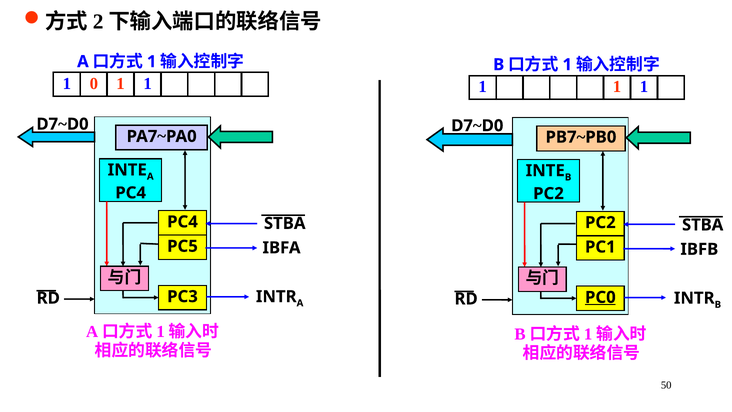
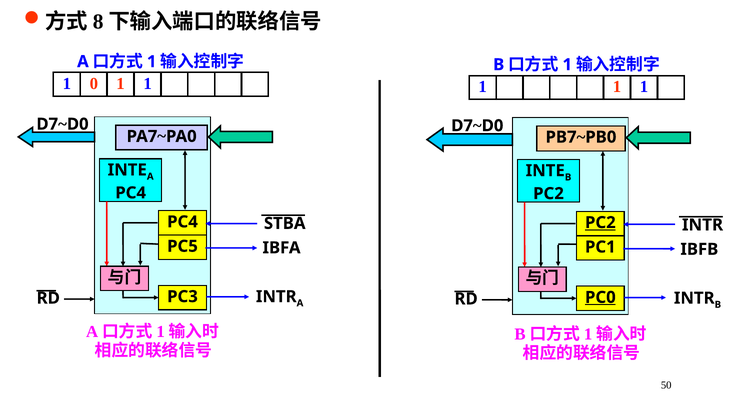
2: 2 -> 8 (98, 22)
PC2 underline: none -> present (600, 222)
STBA: STBA -> INTR (703, 225)
